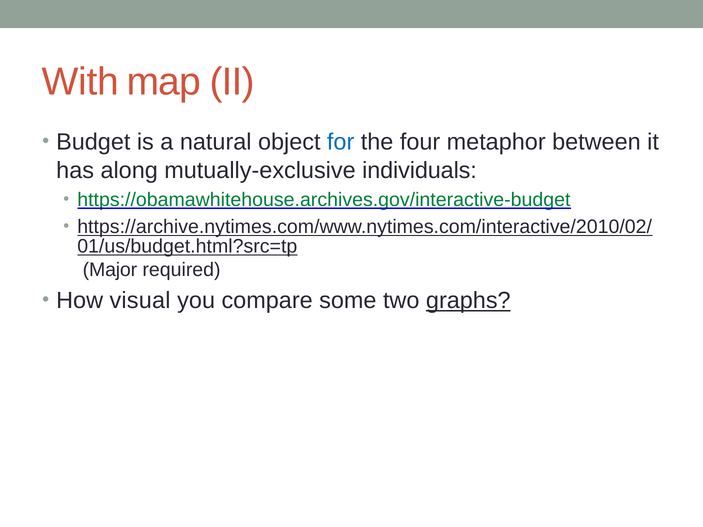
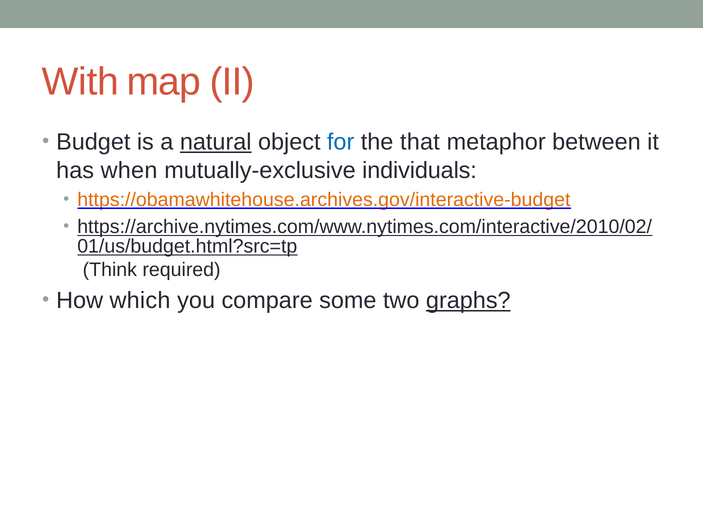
natural underline: none -> present (216, 142)
four: four -> that (420, 142)
along: along -> when (129, 170)
https://obamawhitehouse.archives.gov/interactive-budget colour: green -> orange (324, 200)
Major: Major -> Think (110, 270)
visual: visual -> which (140, 301)
